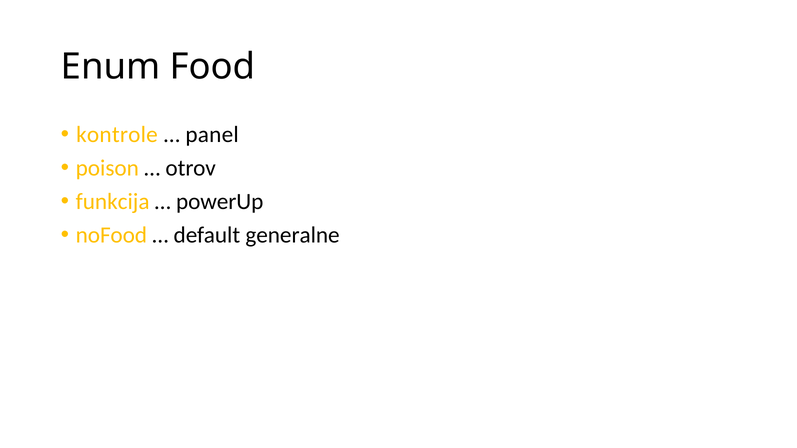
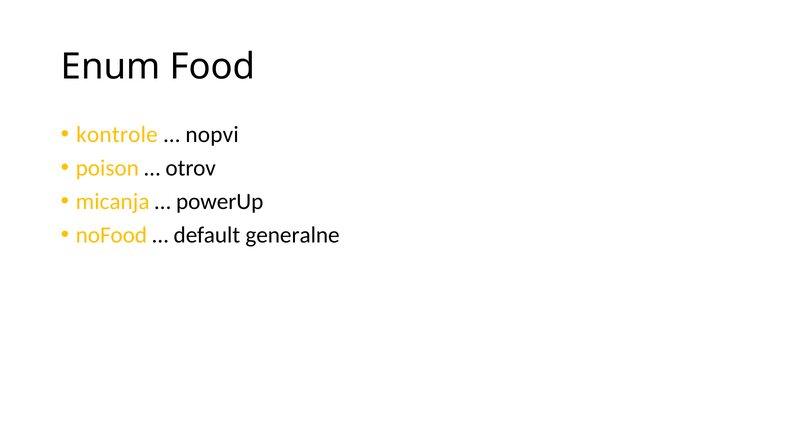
panel: panel -> nopvi (212, 135)
funkcija: funkcija -> micanja (113, 202)
